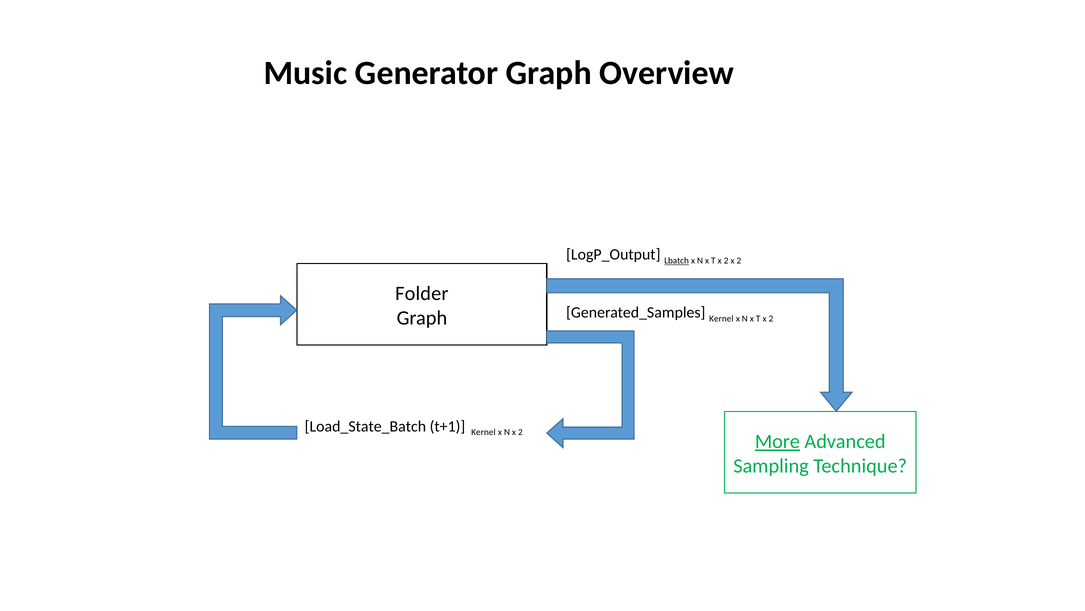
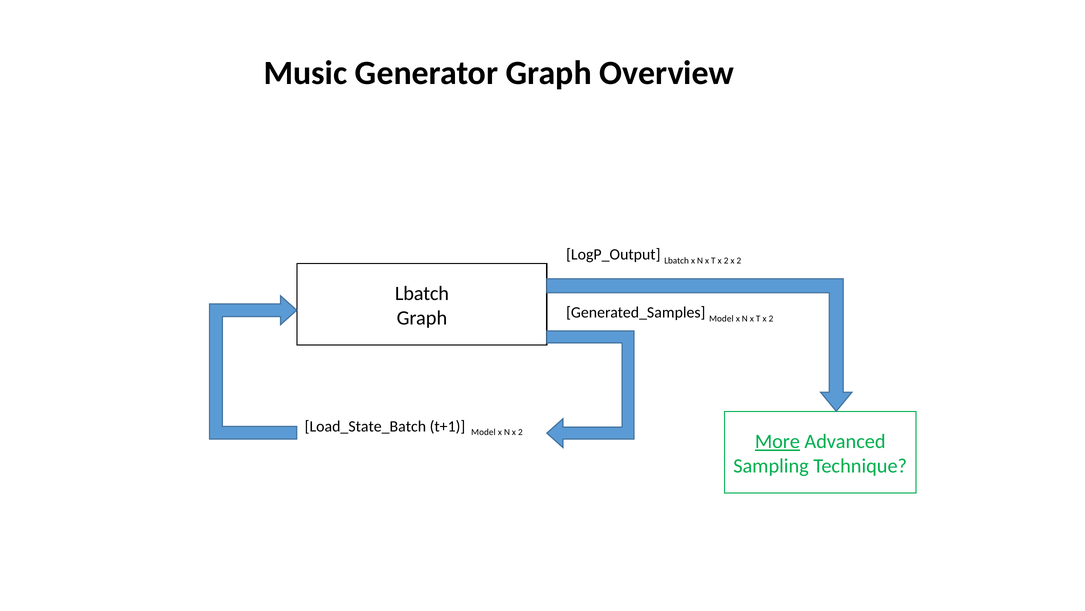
Lbatch underline: present -> none (677, 260)
Folder: Folder -> Lbatch (422, 293)
Generated_Samples Kernel: Kernel -> Model (721, 318)
t+1 Kernel: Kernel -> Model (483, 432)
